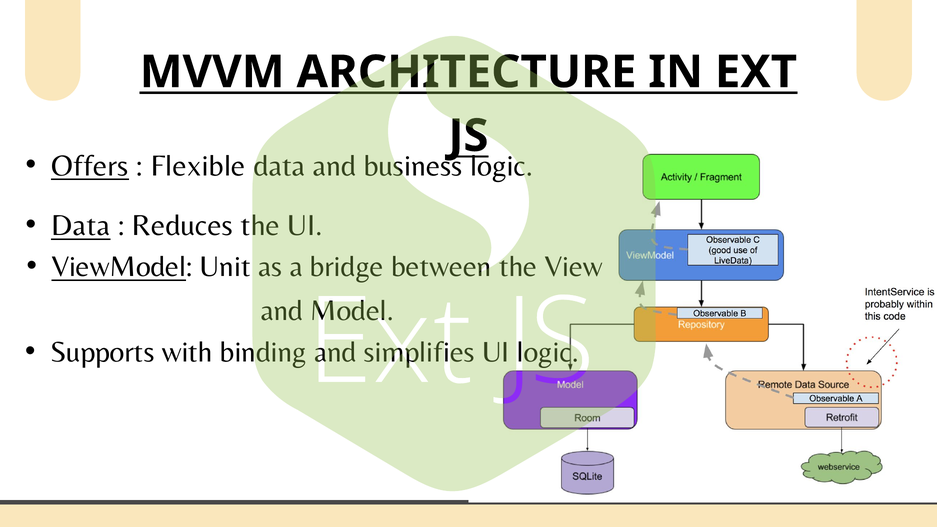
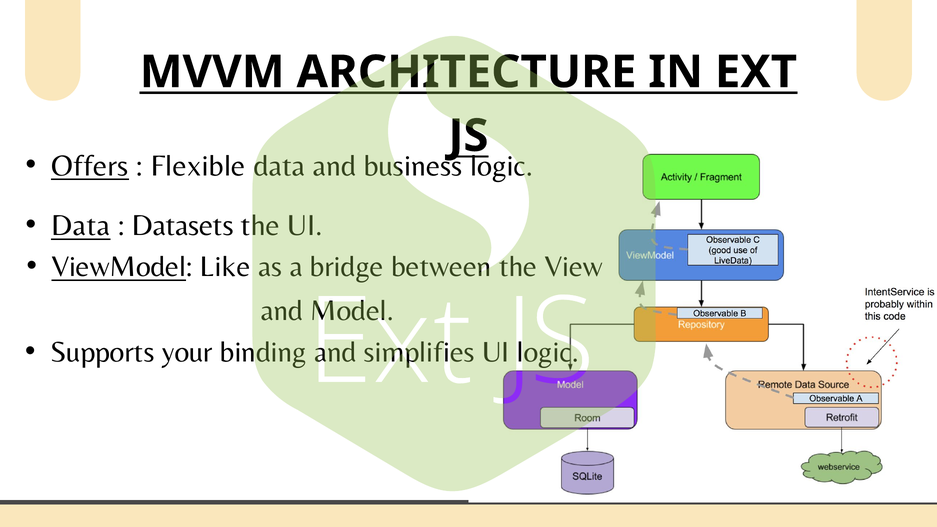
Reduces: Reduces -> Datasets (183, 225)
Unit: Unit -> Like (225, 267)
with: with -> your (187, 352)
